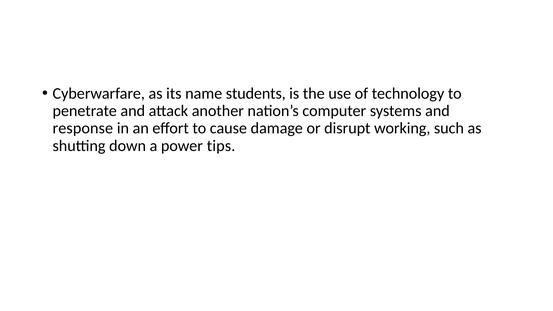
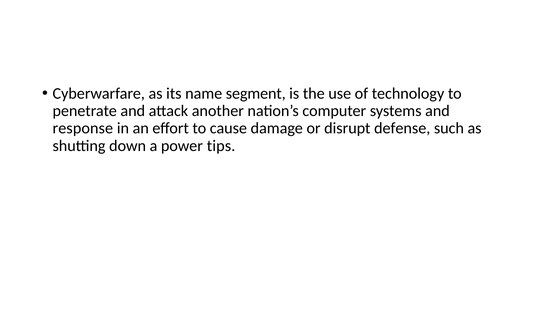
students: students -> segment (256, 93)
working: working -> defense (402, 128)
